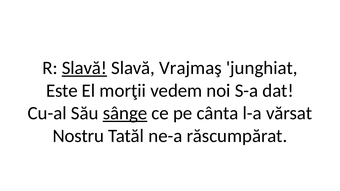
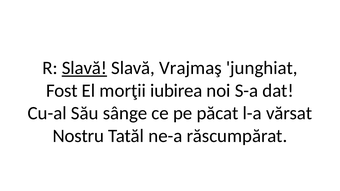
Este: Este -> Fost (62, 91)
vedem: vedem -> iubirea (176, 91)
sânge underline: present -> none (125, 113)
cânta: cânta -> păcat (218, 113)
